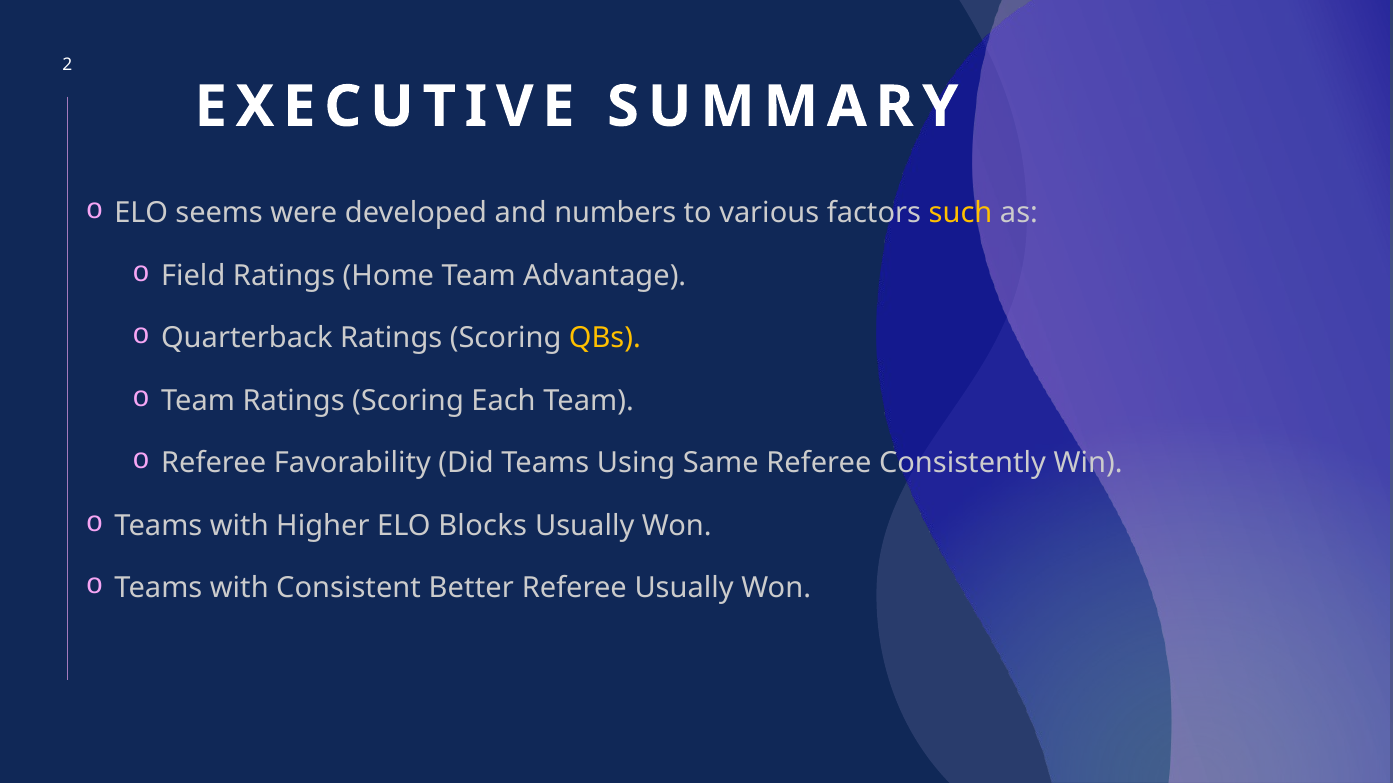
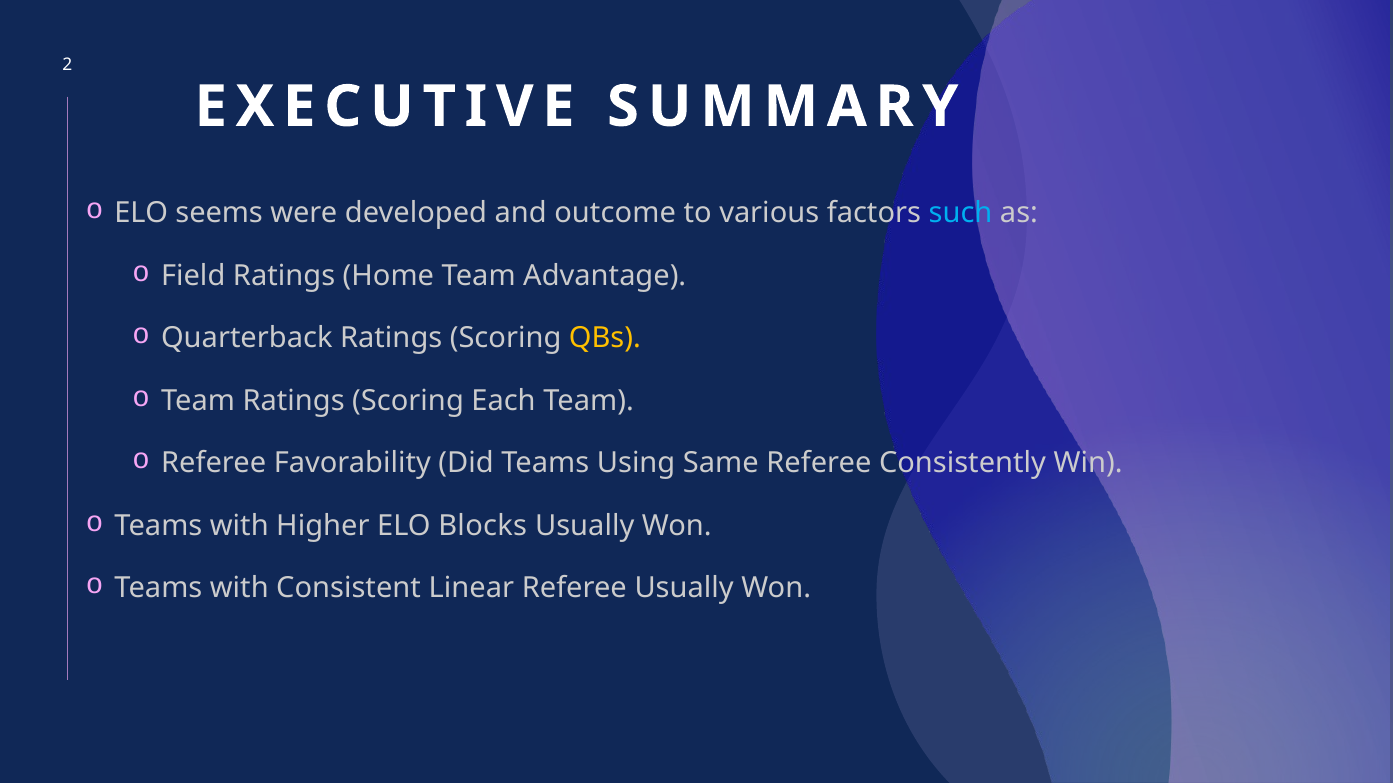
numbers: numbers -> outcome (615, 213)
such colour: yellow -> light blue (961, 213)
Better: Better -> Linear (471, 588)
